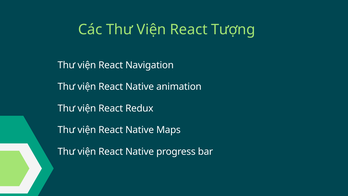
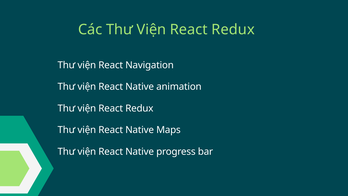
Tượng: Tượng -> Redux (233, 29)
